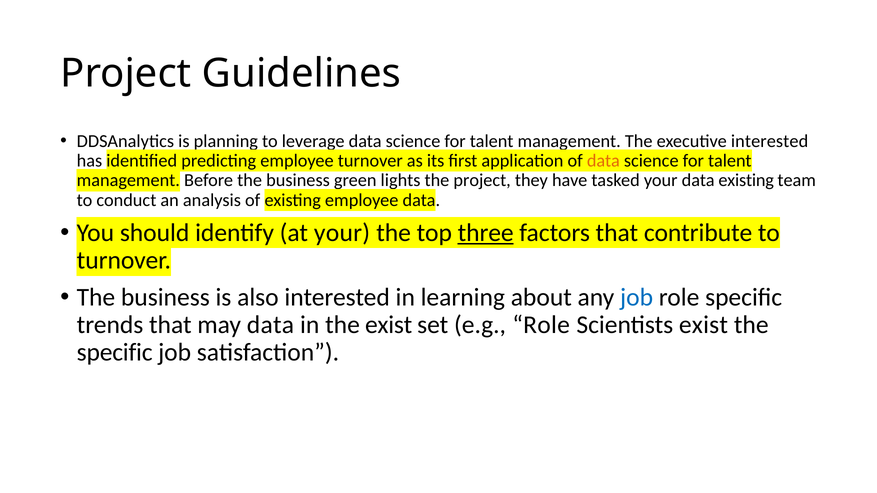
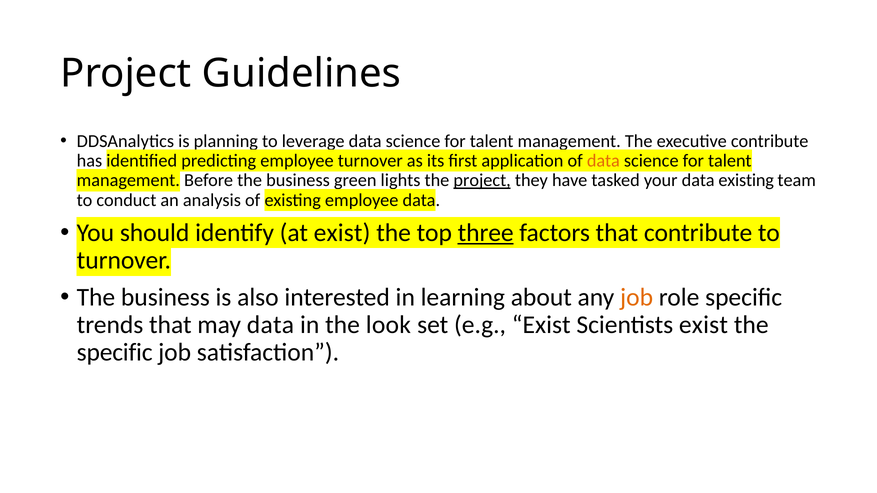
interested: interested -> contribute (770, 141)
project underline: none -> present (482, 181)
at your: your -> exist (342, 233)
job colour: blue -> orange (637, 297)
the exist: exist -> look (388, 325)
e.g Role: Role -> Exist (541, 325)
